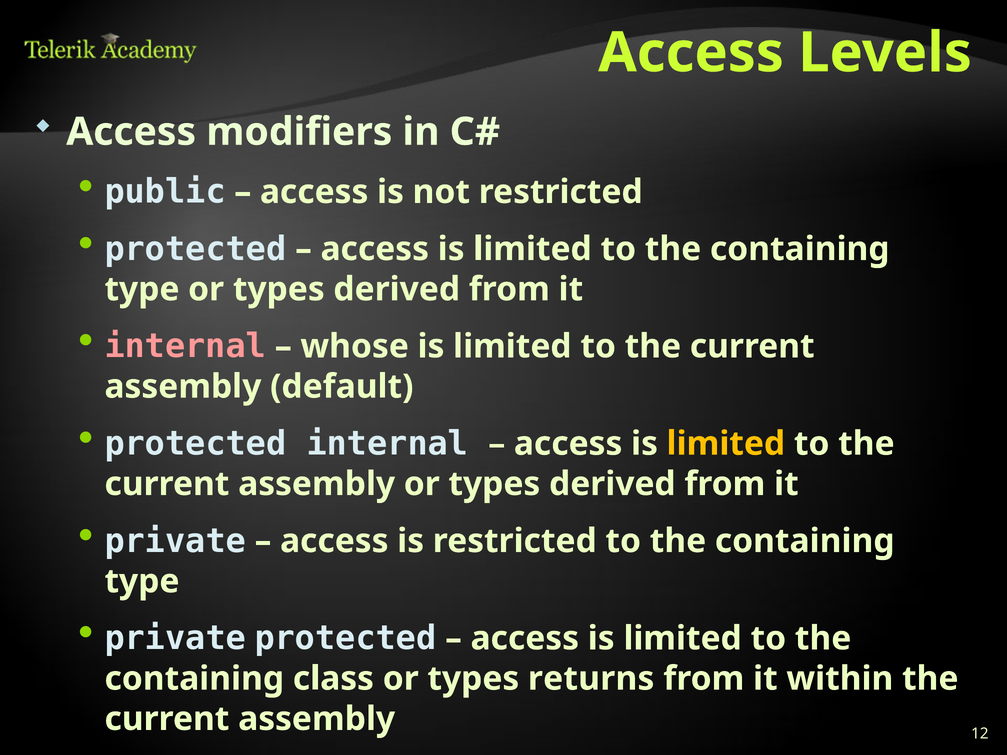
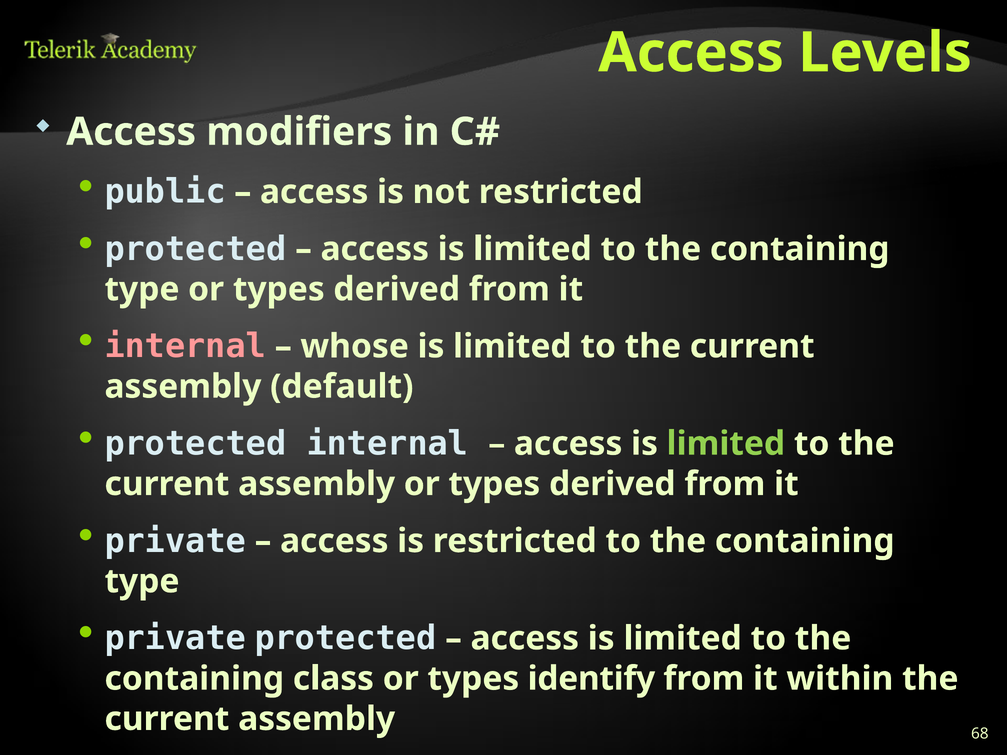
limited colour: yellow -> light green (726, 444)
returns: returns -> identify (591, 679)
12: 12 -> 68 (980, 734)
